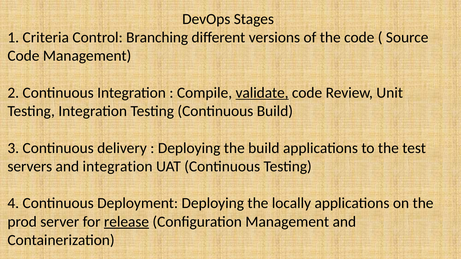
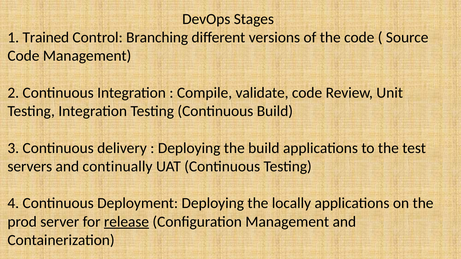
Criteria: Criteria -> Trained (46, 37)
validate underline: present -> none (262, 93)
and integration: integration -> continually (118, 167)
